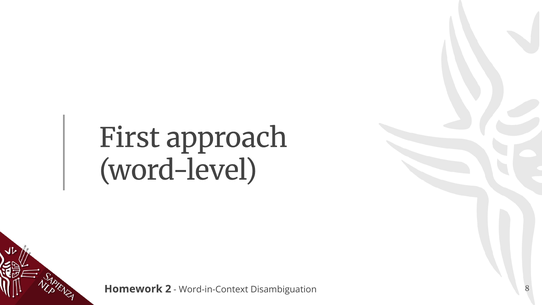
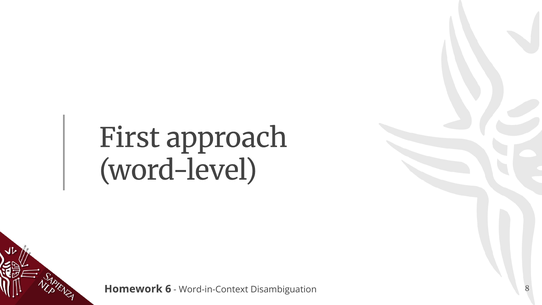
2: 2 -> 6 (168, 289)
